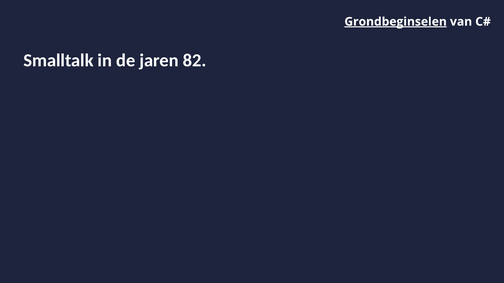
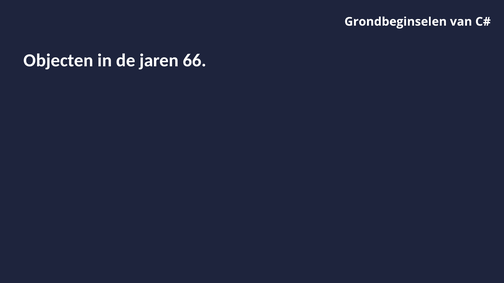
Grondbeginselen underline: present -> none (396, 22)
Smalltalk: Smalltalk -> Objecten (59, 60)
82: 82 -> 66 (195, 60)
